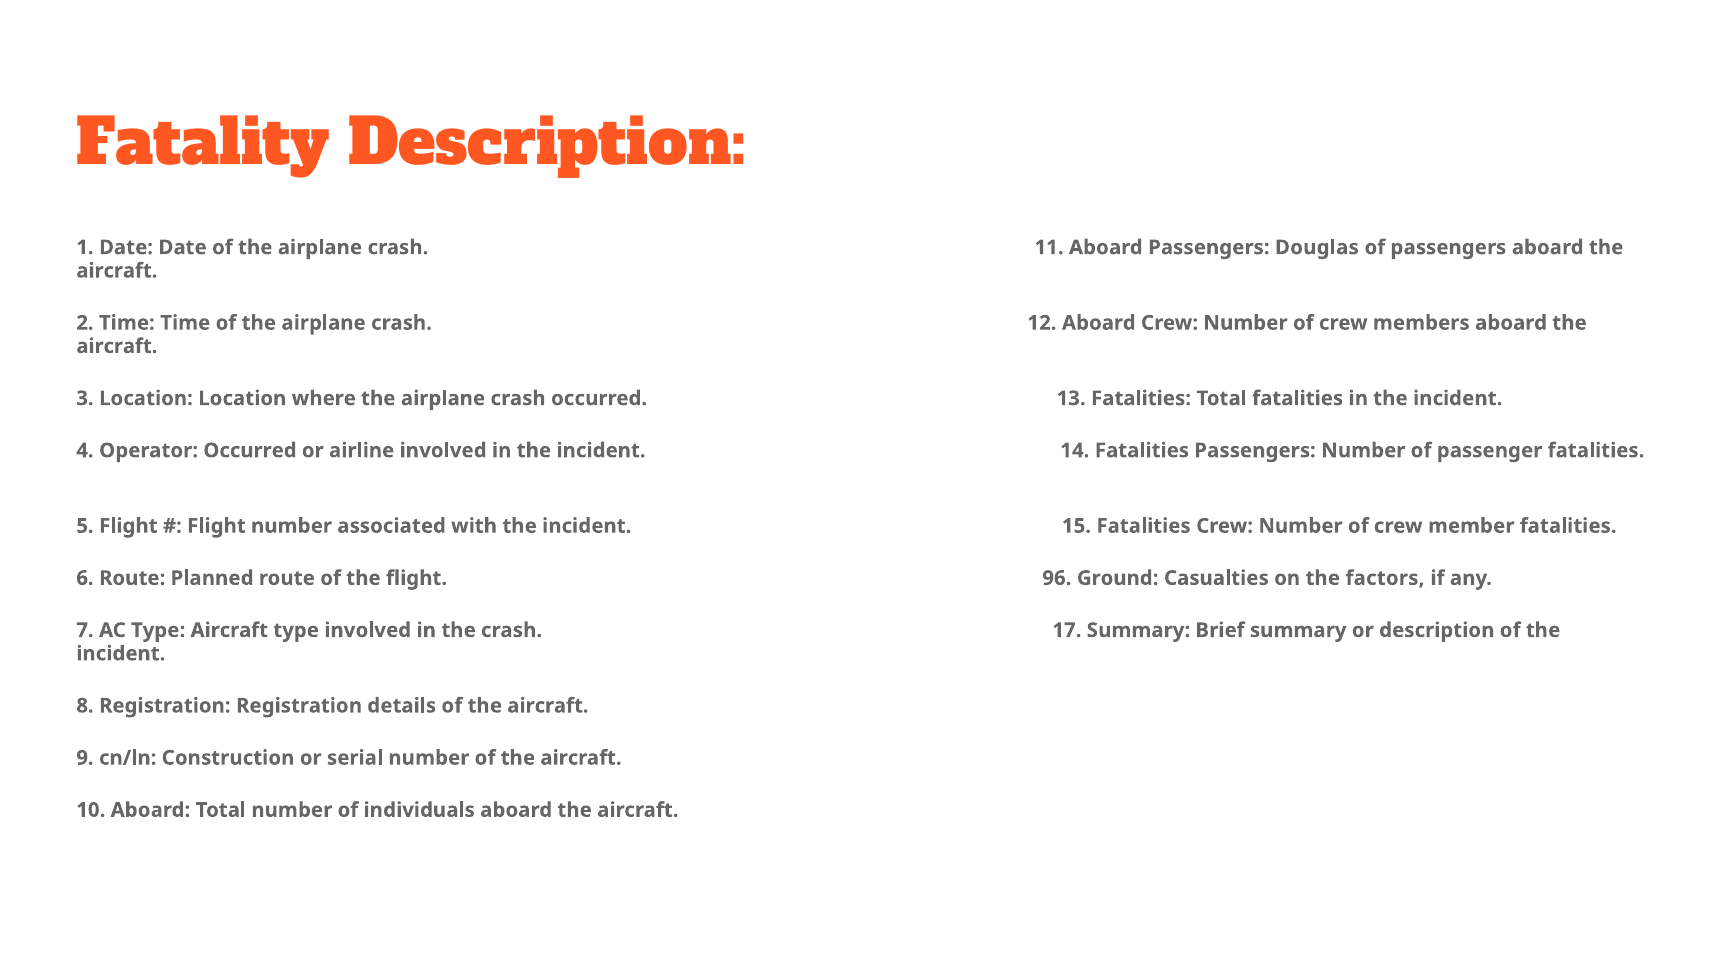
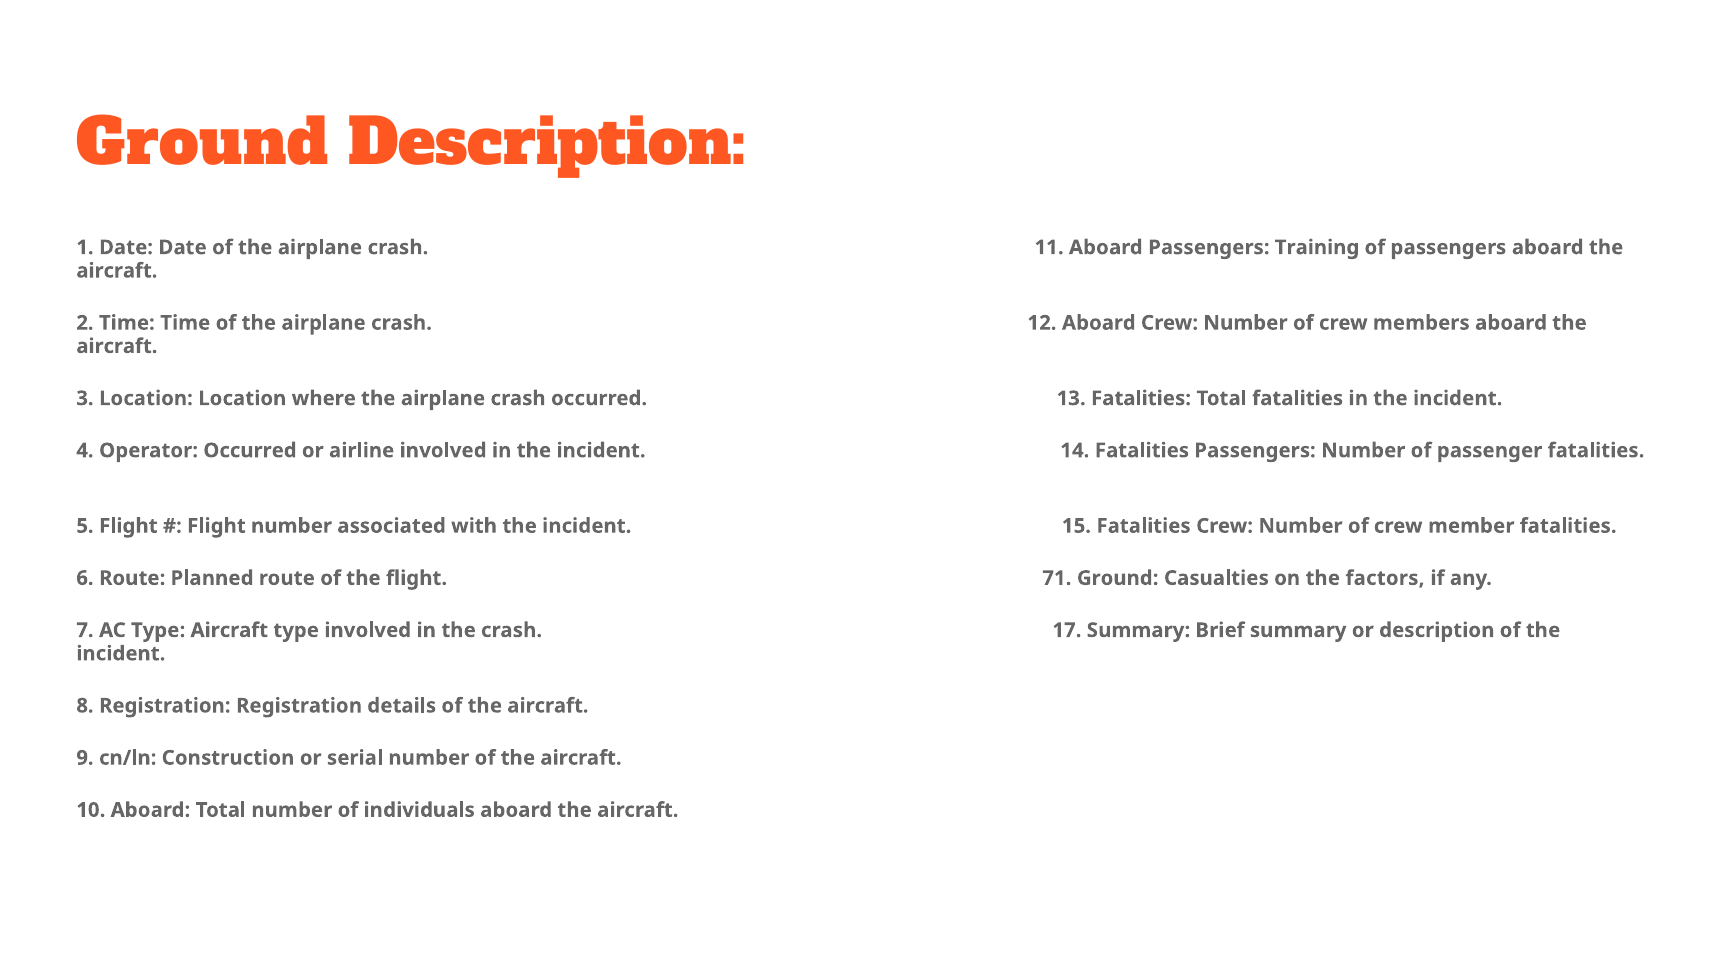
Fatality: Fatality -> Ground (203, 143)
Douglas: Douglas -> Training (1317, 247)
96: 96 -> 71 (1057, 578)
